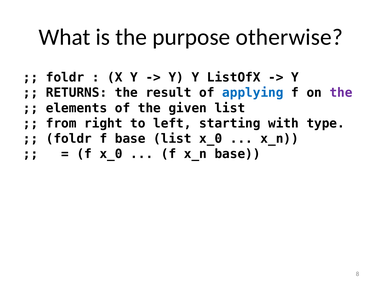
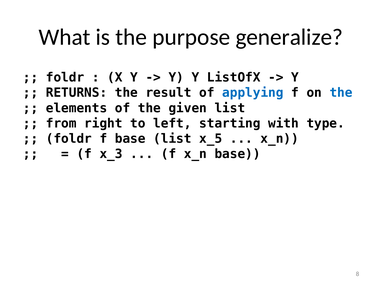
otherwise: otherwise -> generalize (289, 37)
the colour: purple -> blue (341, 93)
list x_0: x_0 -> x_5 (211, 138)
f x_0: x_0 -> x_3 (111, 154)
